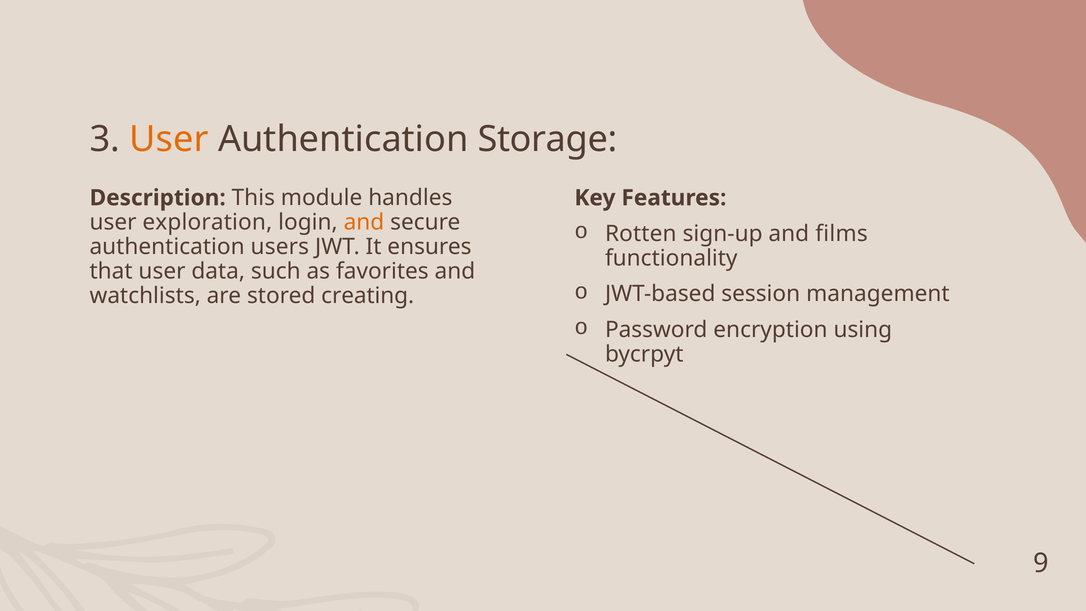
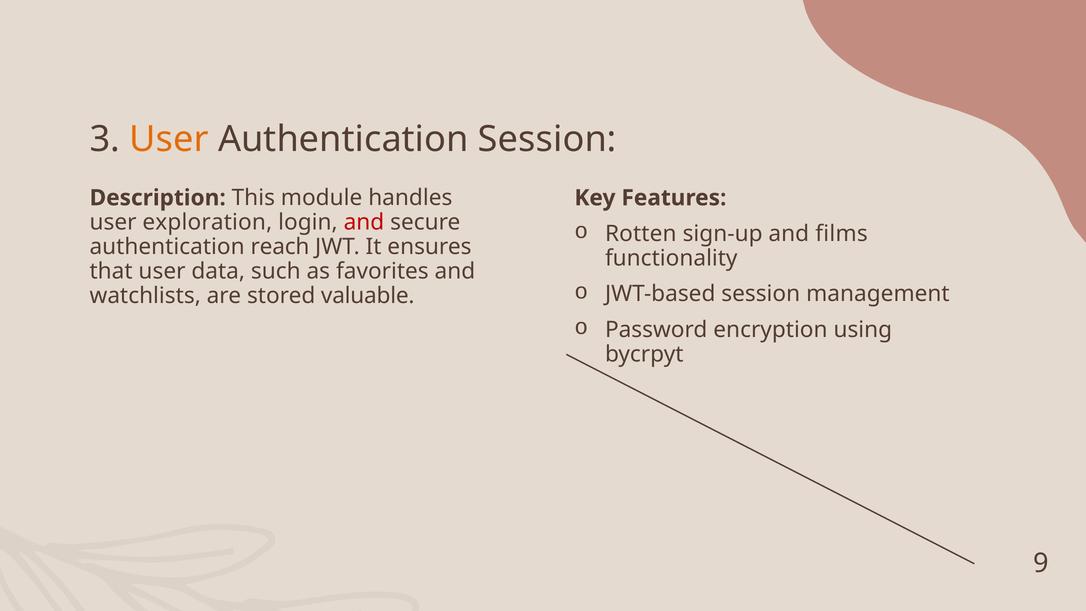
Authentication Storage: Storage -> Session (547, 139)
and colour: orange -> red (364, 222)
users: users -> reach (280, 247)
creating: creating -> valuable (368, 296)
